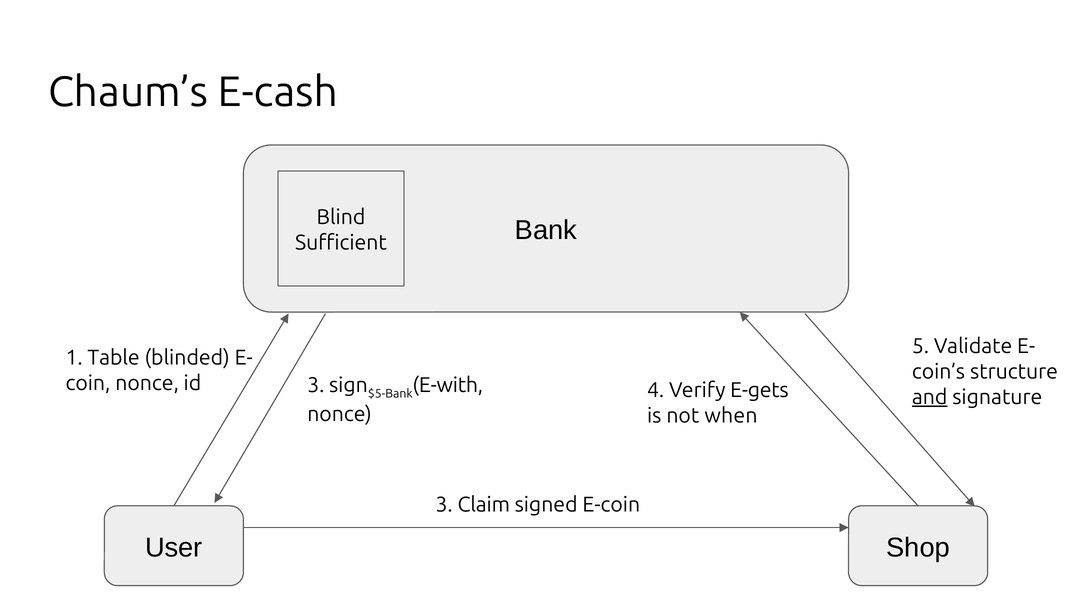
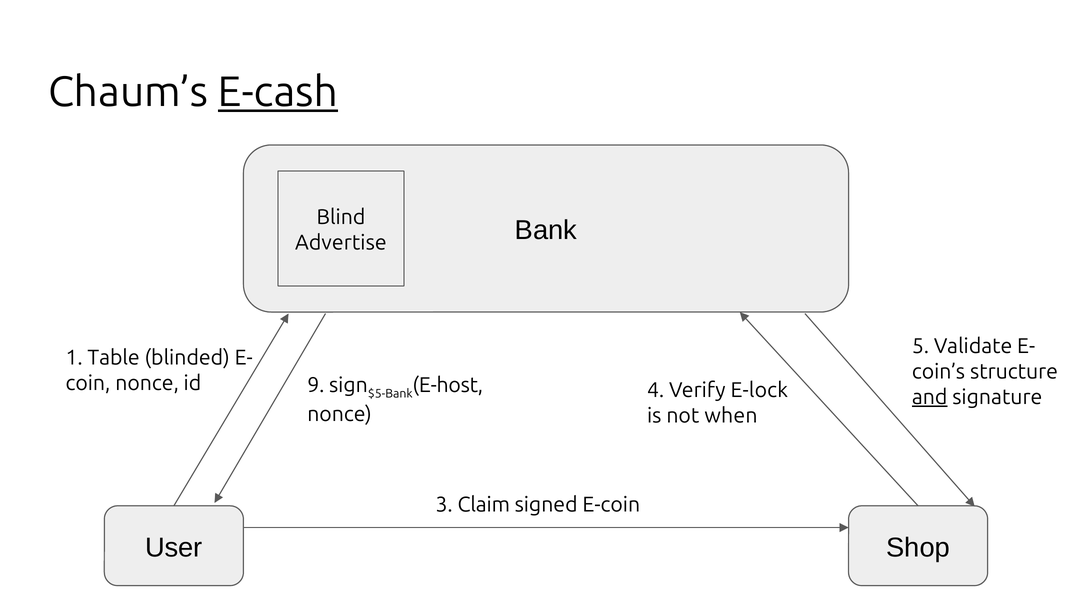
E-cash underline: none -> present (278, 93)
Sufficient: Sufficient -> Advertise (341, 243)
id 3: 3 -> 9 (316, 385)
E-with: E-with -> E-host (448, 385)
E-gets: E-gets -> E-lock (759, 391)
